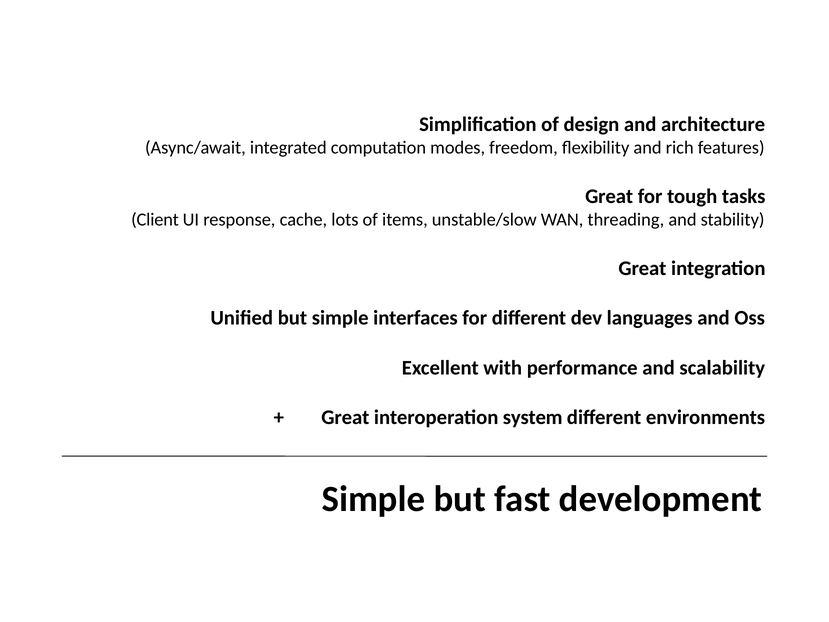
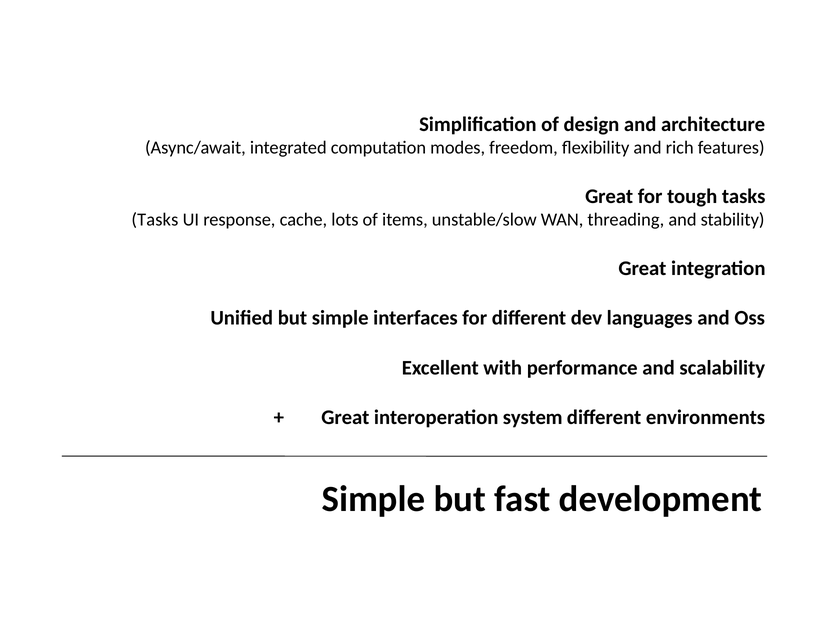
Client: Client -> Tasks (155, 220)
